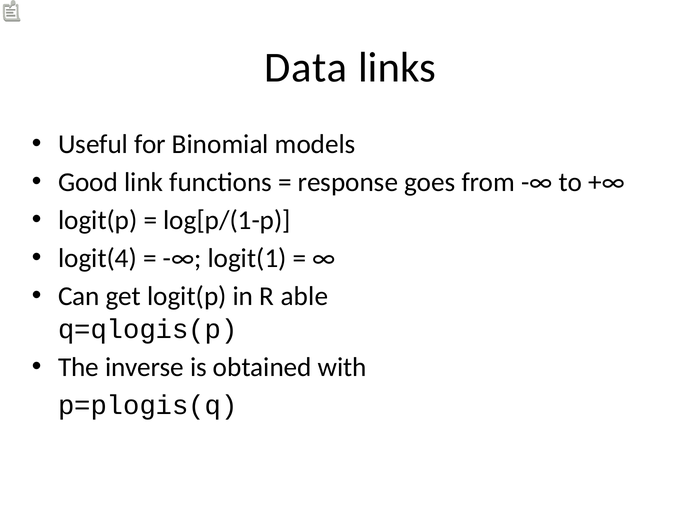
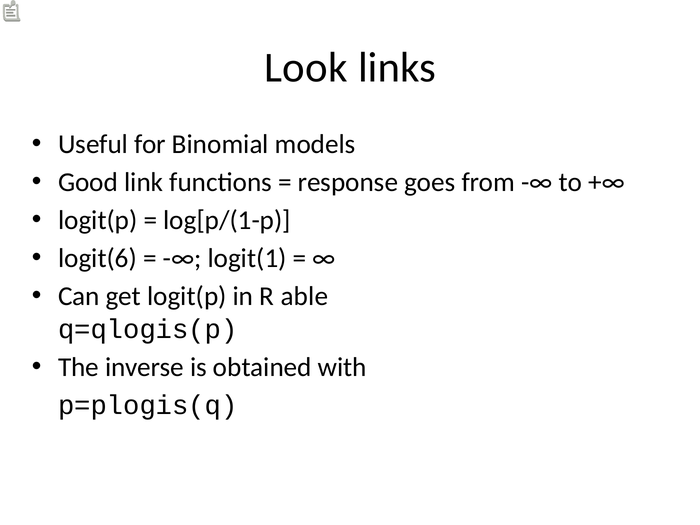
Data: Data -> Look (306, 68)
logit(4: logit(4 -> logit(6 (97, 258)
